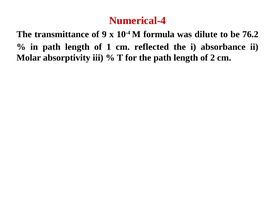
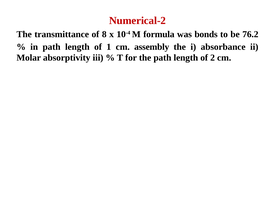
Numerical-4: Numerical-4 -> Numerical-2 (137, 21)
9: 9 -> 8 (104, 34)
dilute: dilute -> bonds (206, 34)
reflected: reflected -> assembly (152, 47)
